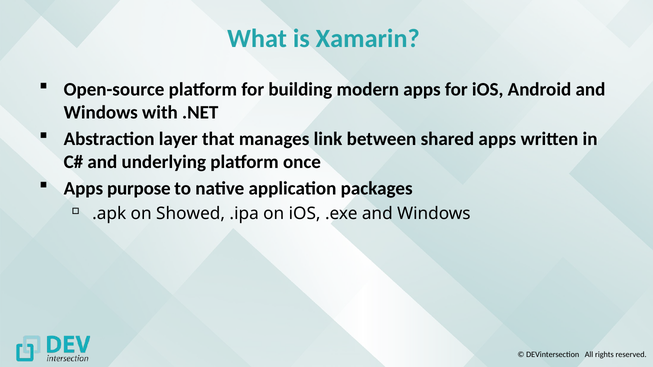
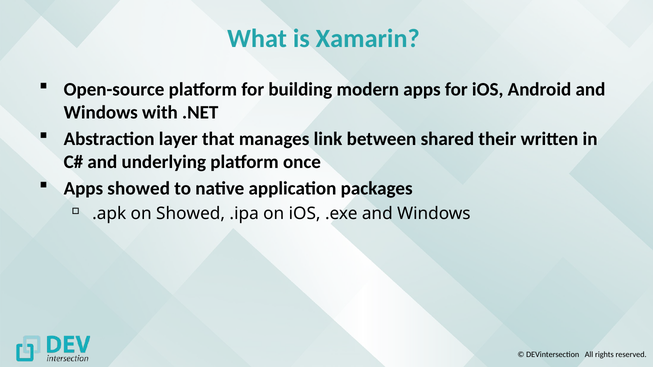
shared apps: apps -> their (497, 139)
Apps purpose: purpose -> showed (139, 189)
